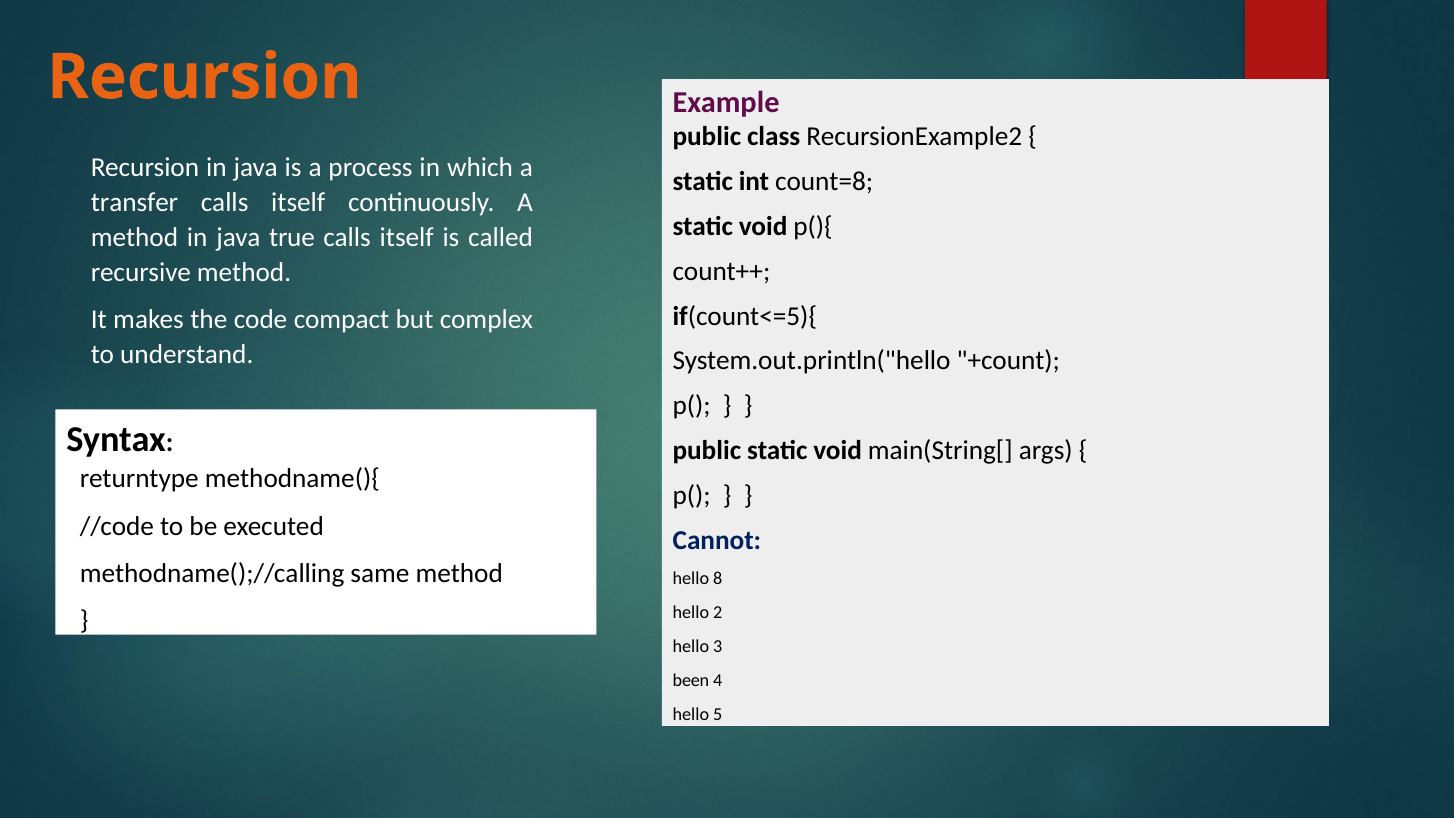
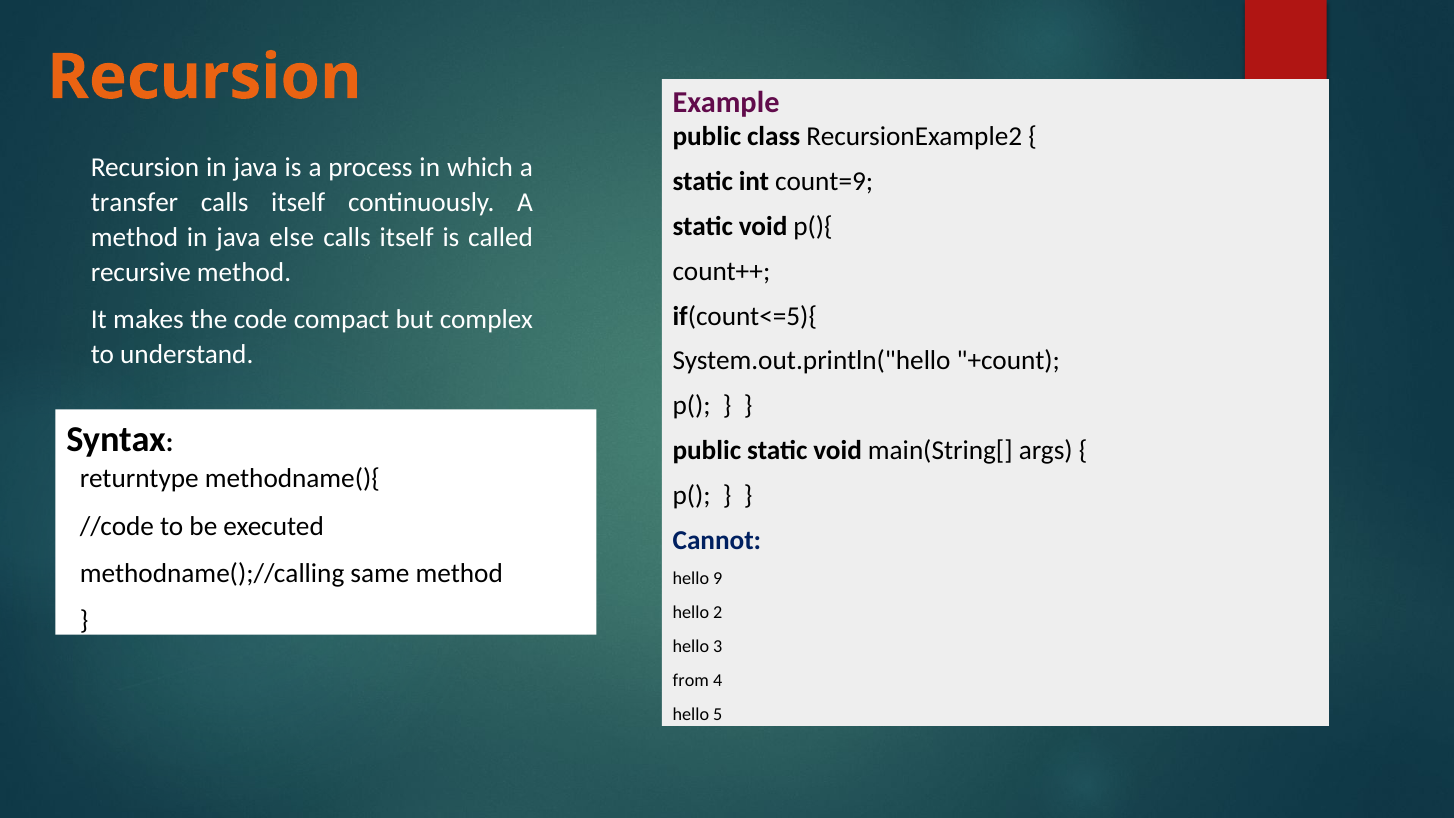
count=8: count=8 -> count=9 (824, 182)
true: true -> else (292, 237)
8: 8 -> 9 (718, 579)
been: been -> from (691, 681)
